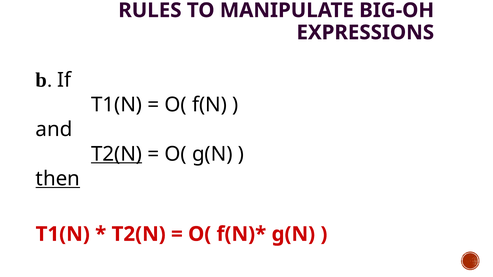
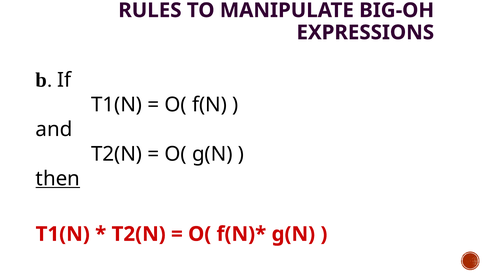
T2(N underline: present -> none (117, 154)
